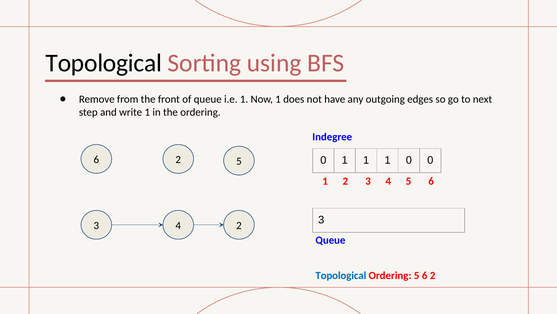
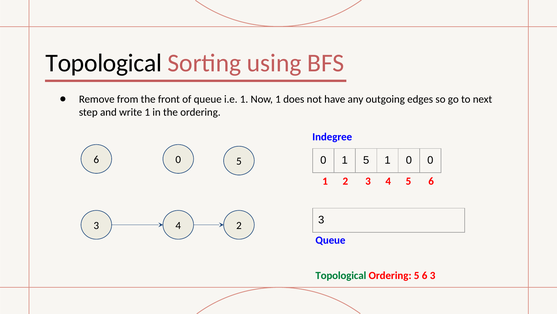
2: 2 -> 0 (178, 159)
0 1 1: 1 -> 5 (366, 160)
Topological colour: blue -> green (341, 275)
Ordering 5 6 2: 2 -> 3 (433, 275)
